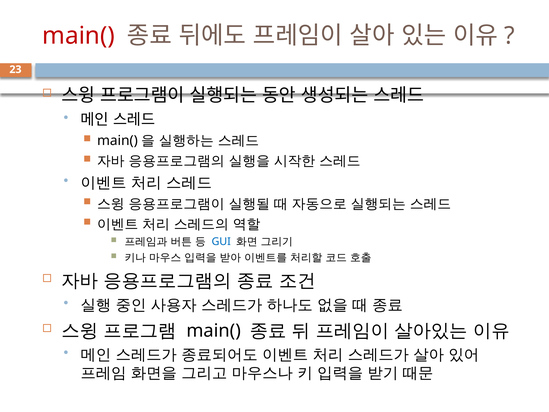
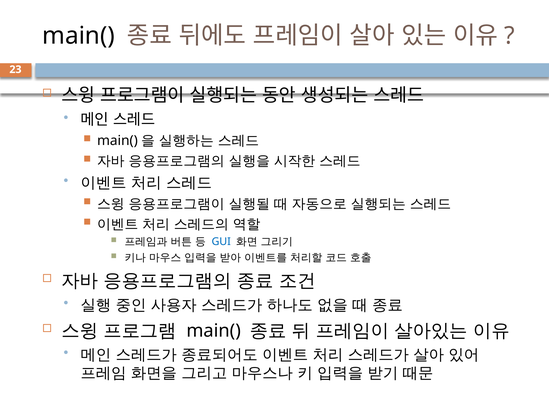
main( colour: red -> black (78, 36)
